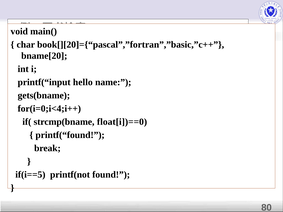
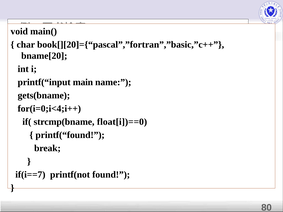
hello: hello -> main (83, 82)
if(i==5: if(i==5 -> if(i==7 (30, 175)
